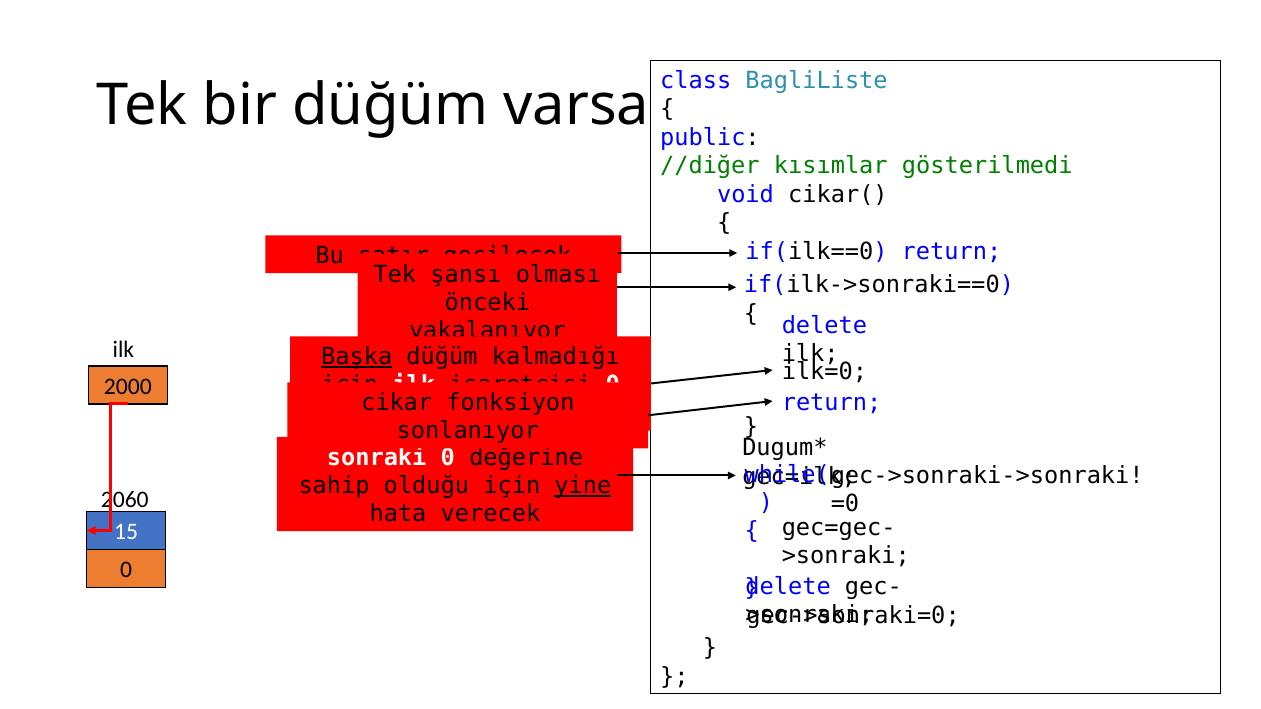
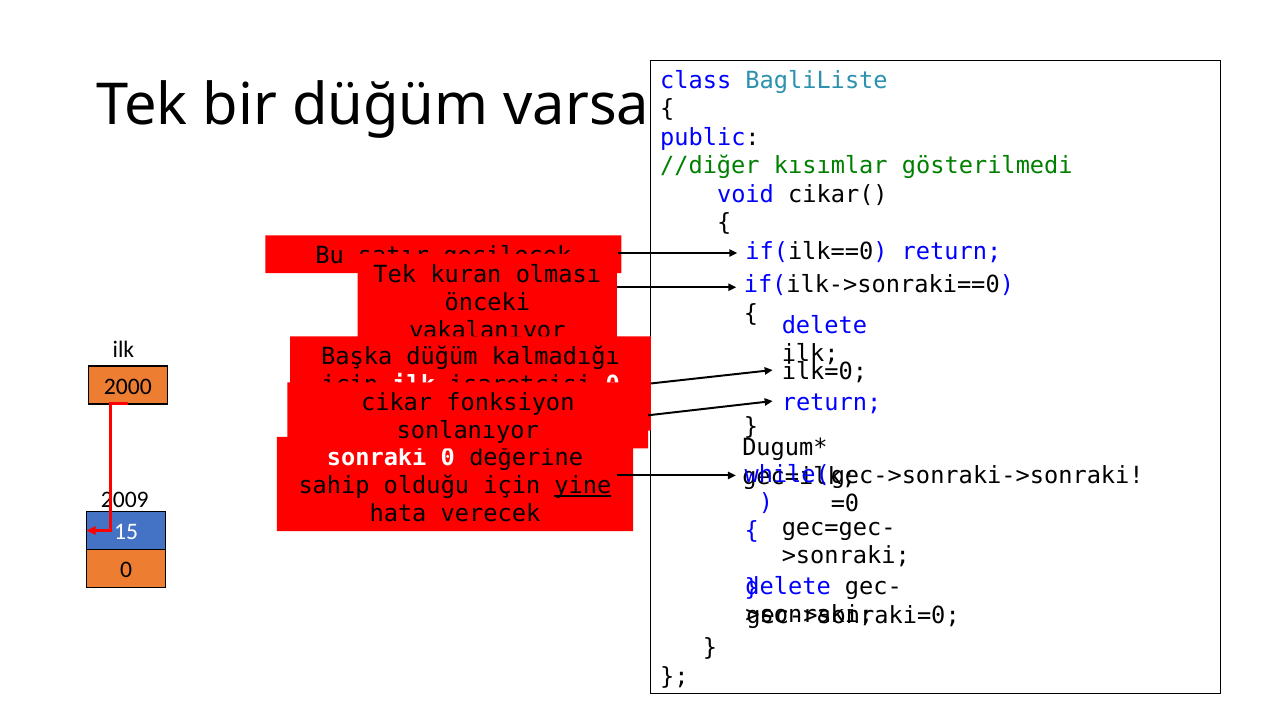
şansı: şansı -> kuran (466, 274)
Başka underline: present -> none (357, 357)
2060: 2060 -> 2009 (125, 500)
